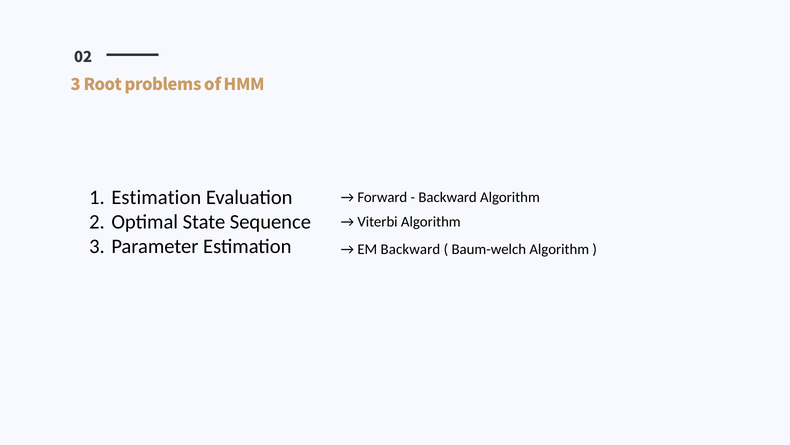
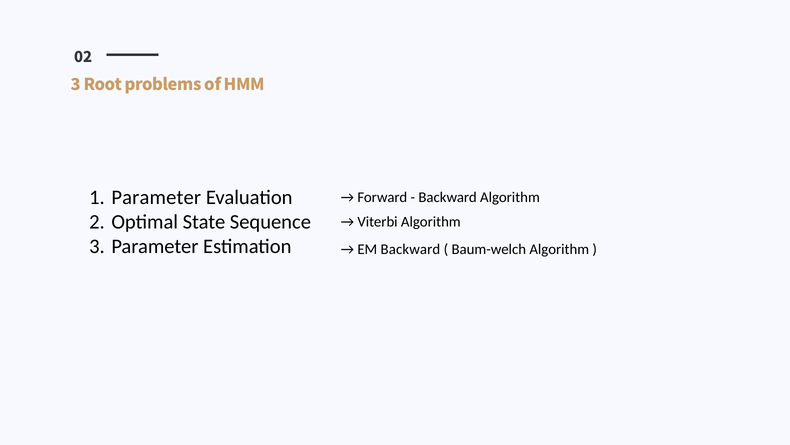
Estimation: Estimation -> Parameter (156, 197)
